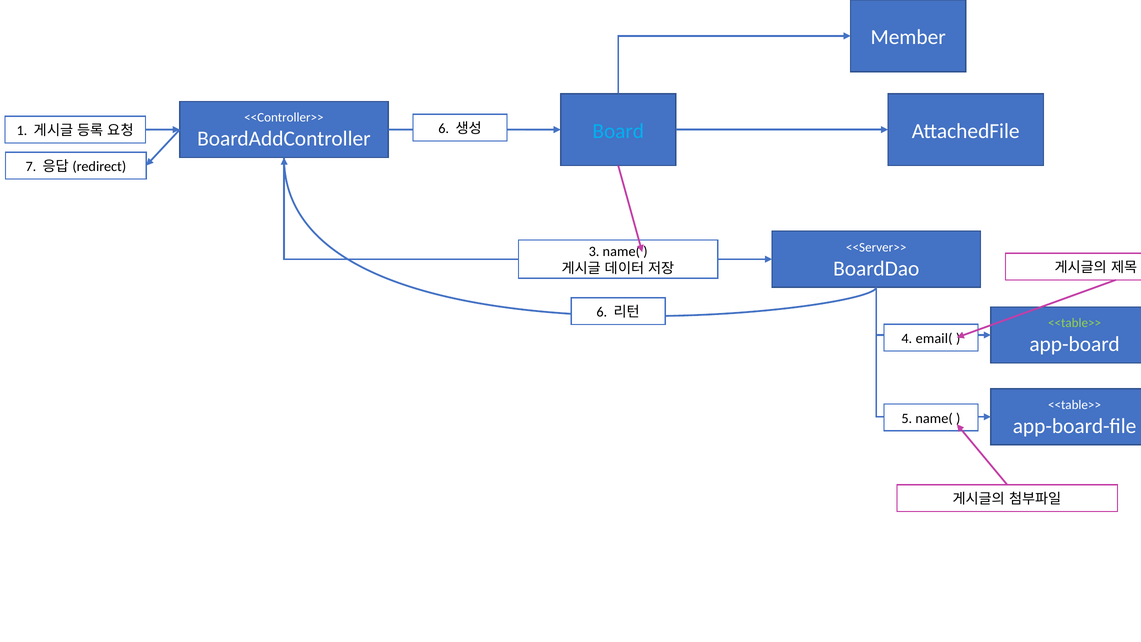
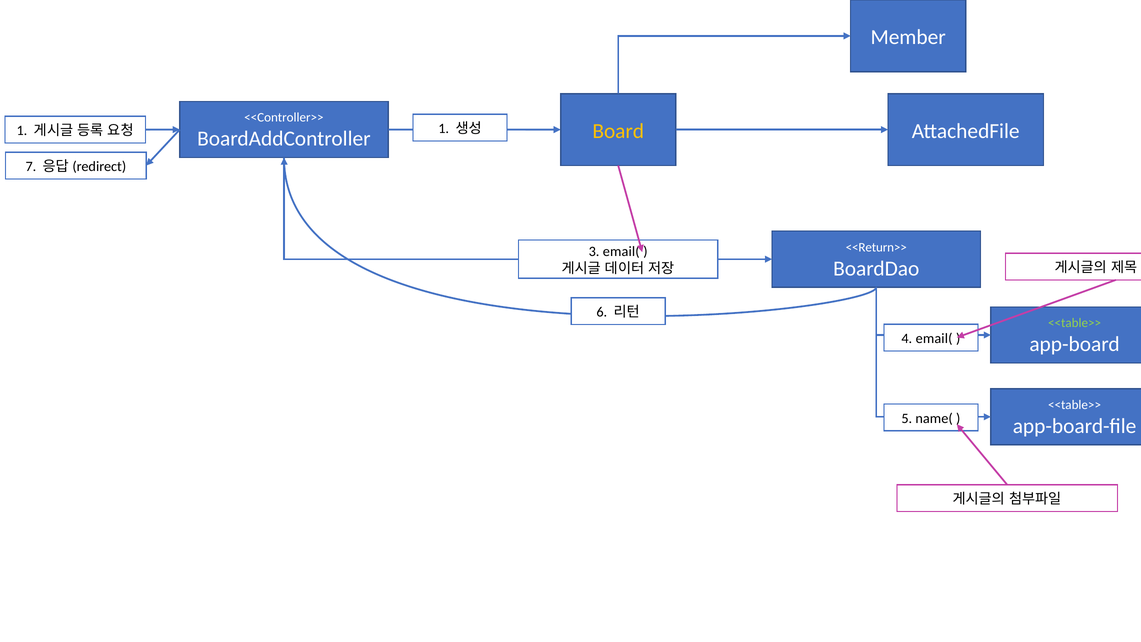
Board colour: light blue -> yellow (618, 131)
6: 6 -> 1 (444, 129)
<<Server>>: <<Server>> -> <<Return>> (876, 247)
3 name(: name( -> email( (621, 252)
